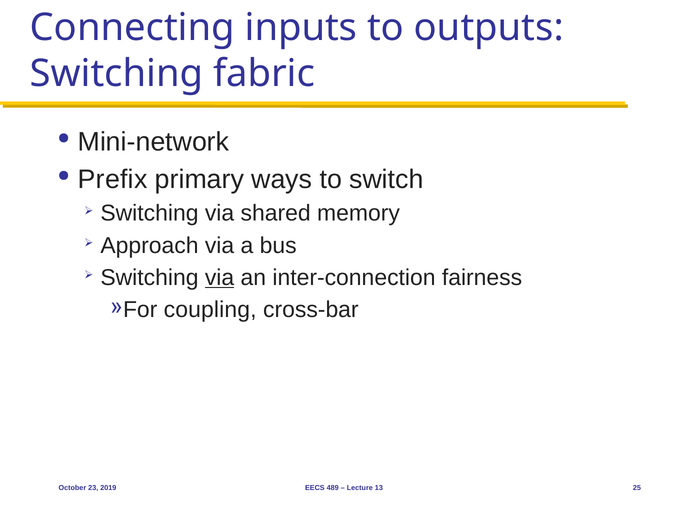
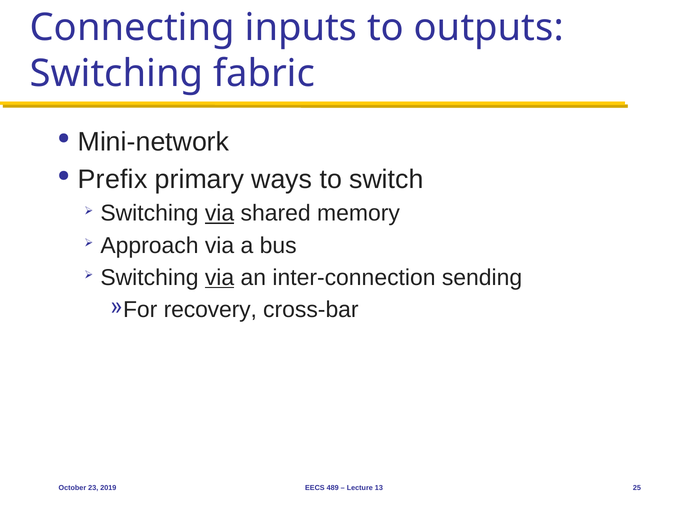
via underline: none -> present (220, 213)
fairness: fairness -> sending (482, 278)
coupling: coupling -> recovery (210, 310)
